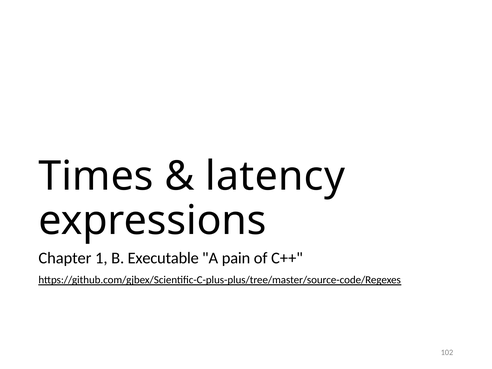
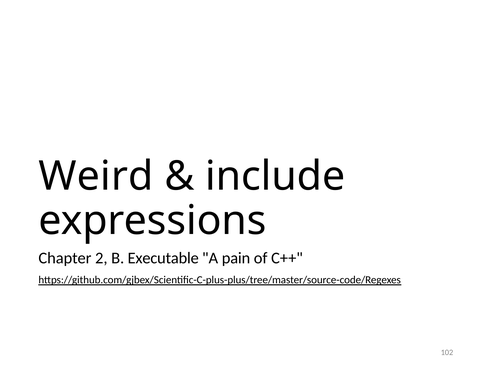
Times: Times -> Weird (96, 176)
latency: latency -> include (275, 176)
1: 1 -> 2 (101, 258)
